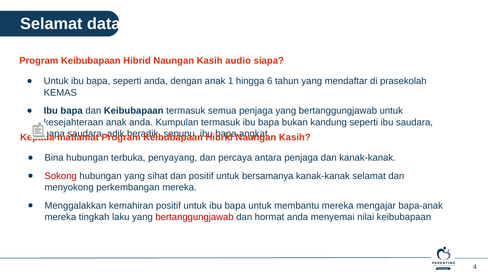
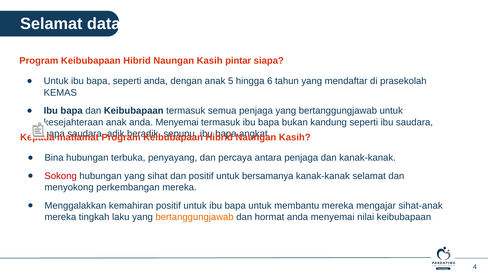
audio: audio -> pintar (238, 61)
1: 1 -> 5 (231, 81)
anak anda Kumpulan: Kumpulan -> Menyemai (177, 122)
bapa-anak: bapa-anak -> sihat-anak (421, 205)
bertanggungjawab colour: red -> orange (195, 217)
